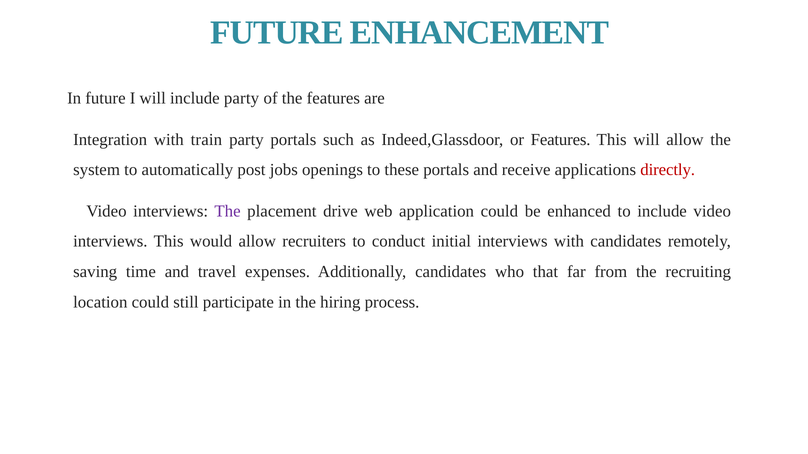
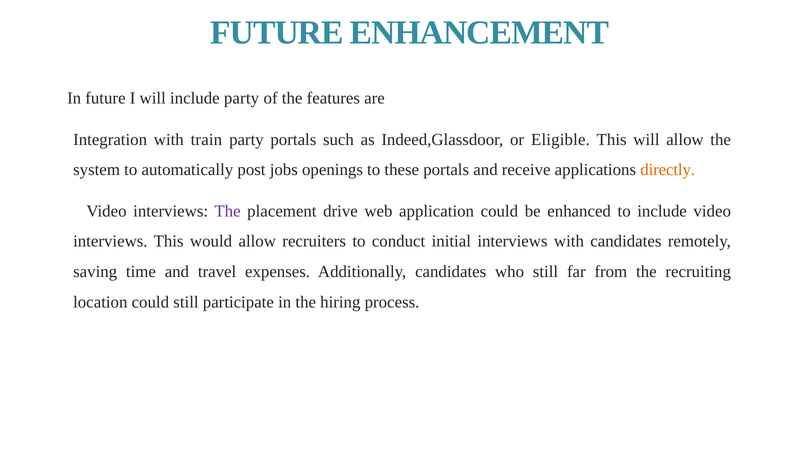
or Features: Features -> Eligible (560, 140)
directly colour: red -> orange (668, 170)
who that: that -> still (545, 272)
